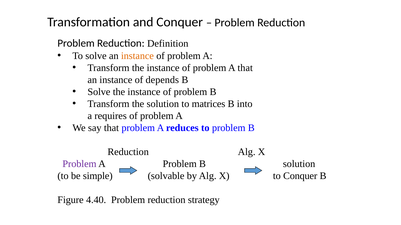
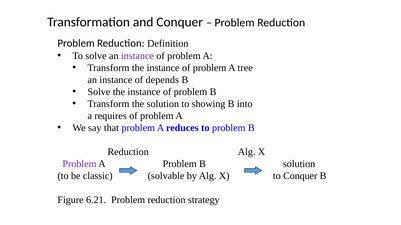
instance colour: orange -> purple (137, 56)
A that: that -> tree (245, 68)
matrices: matrices -> showing (209, 104)
simple: simple -> classic (98, 176)
4.40: 4.40 -> 6.21 (96, 200)
